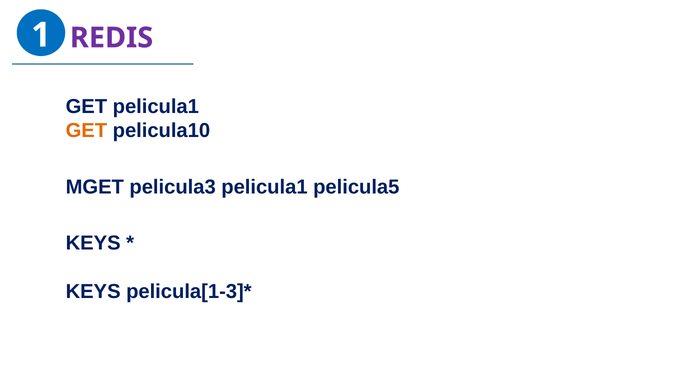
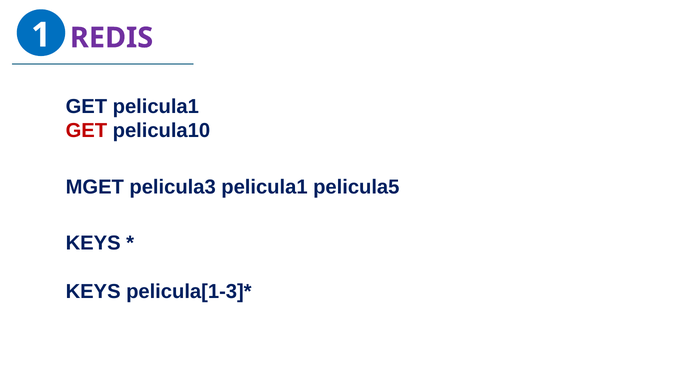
GET colour: orange -> red (86, 131)
